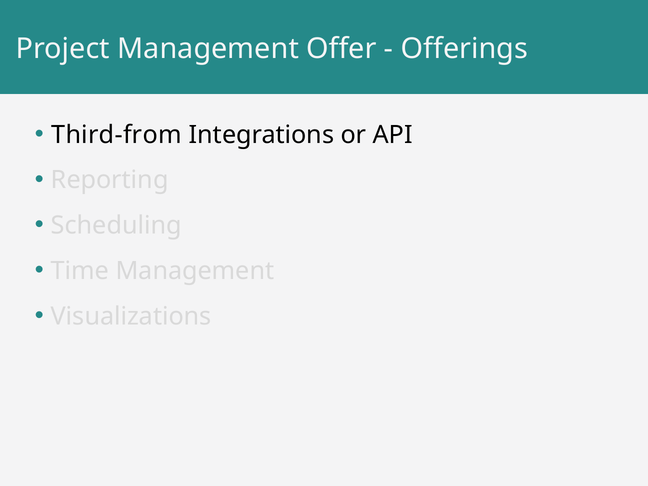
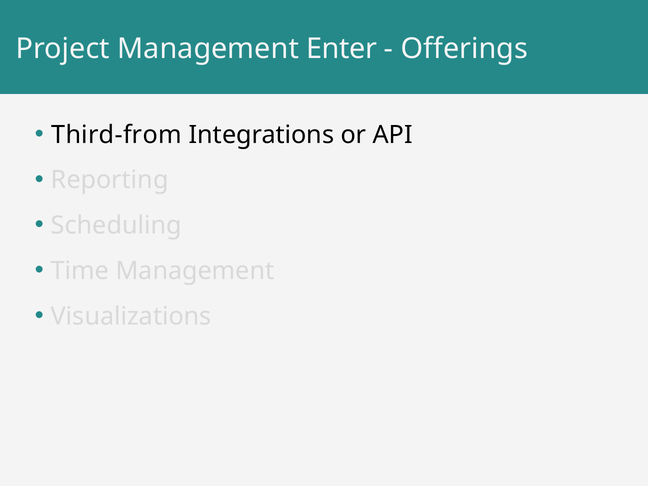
Offer: Offer -> Enter (342, 49)
